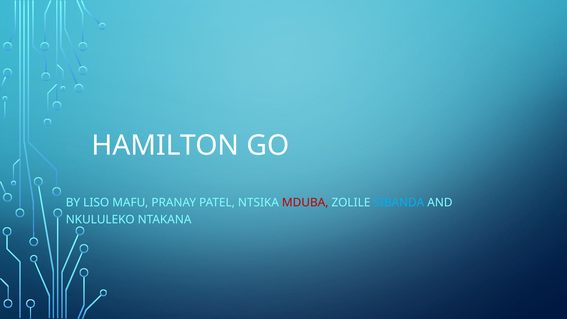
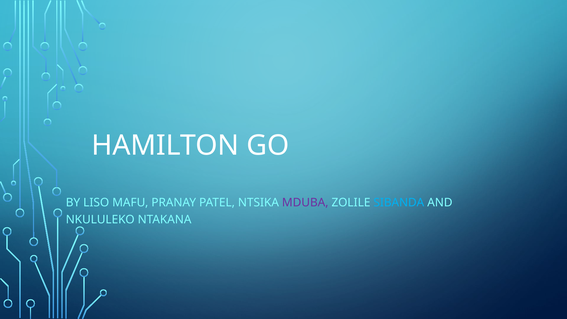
MDUBA colour: red -> purple (305, 203)
